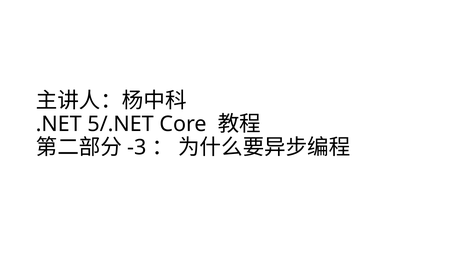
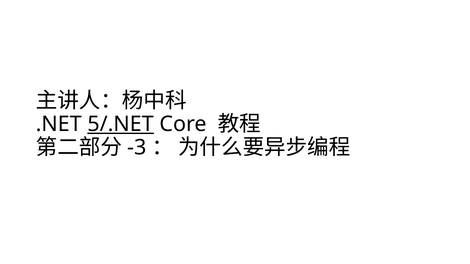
5/.NET underline: none -> present (121, 124)
